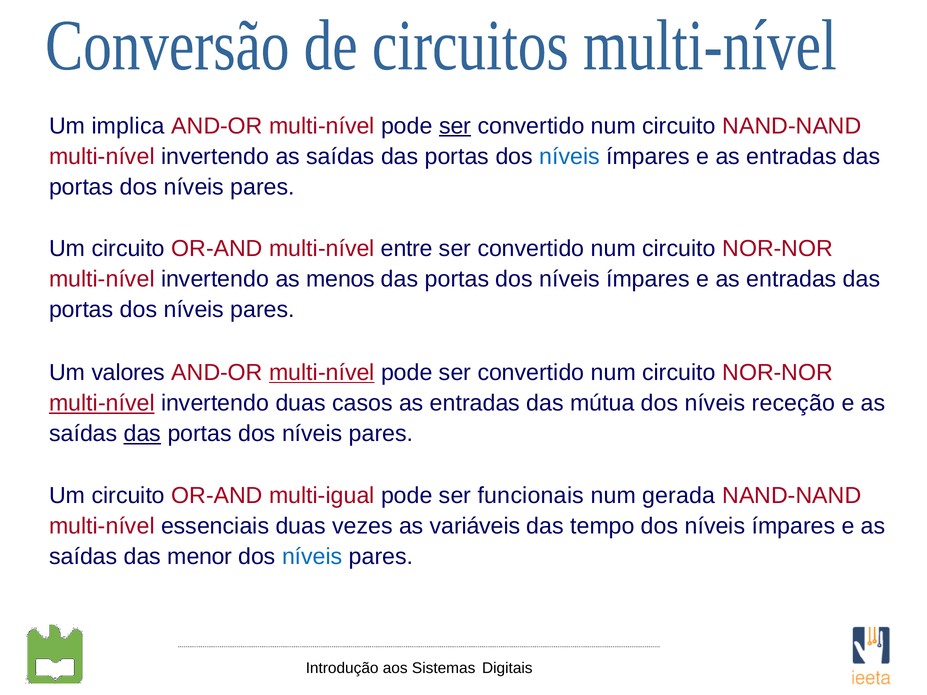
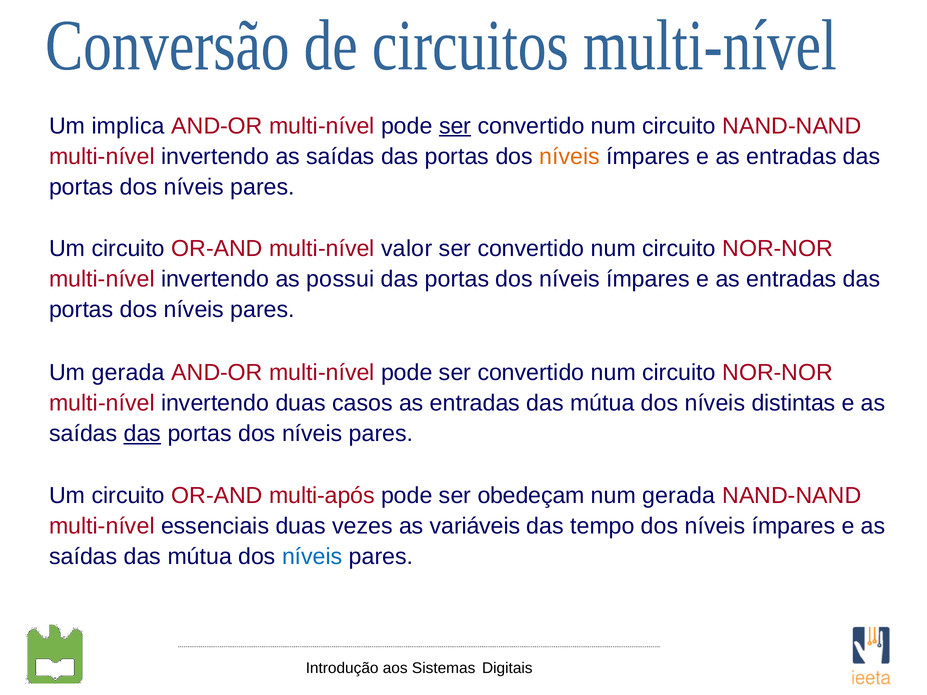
níveis colour: blue -> orange (570, 157)
entre: entre -> valor (407, 249)
menos: menos -> possui (340, 279)
Um valores: valores -> gerada (128, 373)
multi-nível underline: present -> none (322, 373)
multi-nível underline: present -> none (102, 403)
receção: receção -> distintas (794, 403)
multi-igual: multi-igual -> multi-após (322, 496)
funcionais: funcionais -> obedeçam (531, 496)
saídas das menor: menor -> mútua (200, 557)
